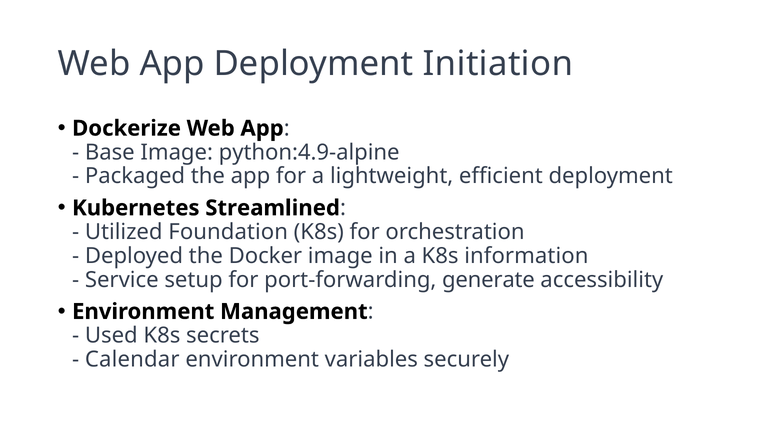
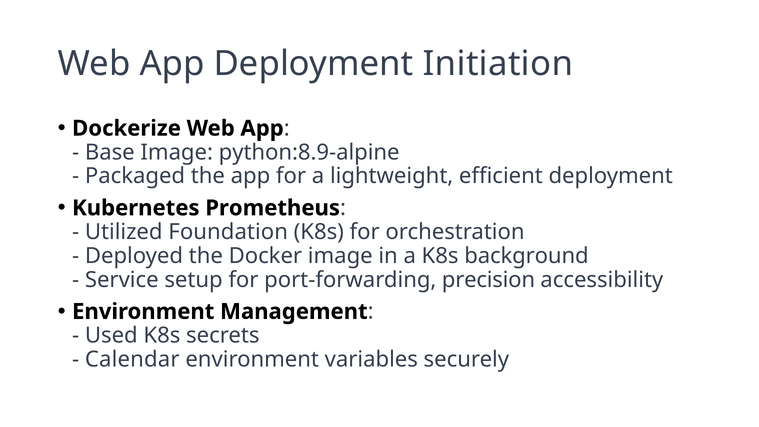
python:4.9-alpine: python:4.9-alpine -> python:8.9-alpine (309, 152)
Streamlined: Streamlined -> Prometheus (273, 208)
information: information -> background (526, 256)
generate: generate -> precision (488, 280)
